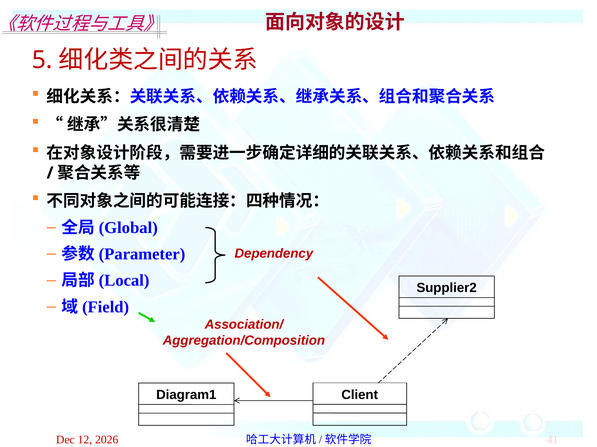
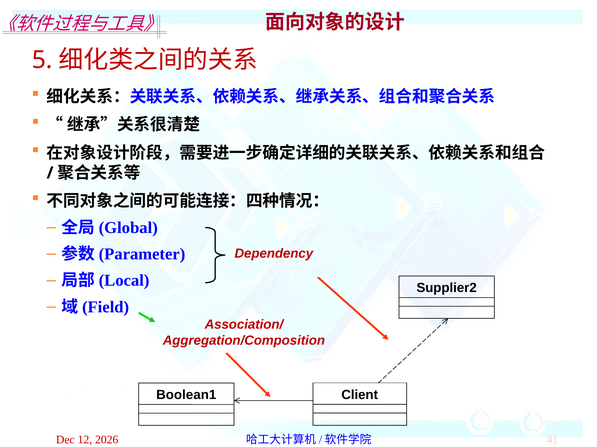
Diagram1: Diagram1 -> Boolean1 (186, 395)
